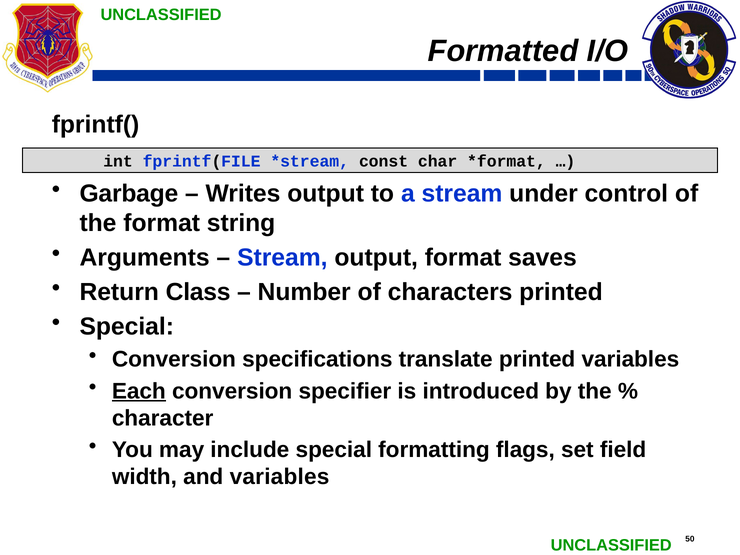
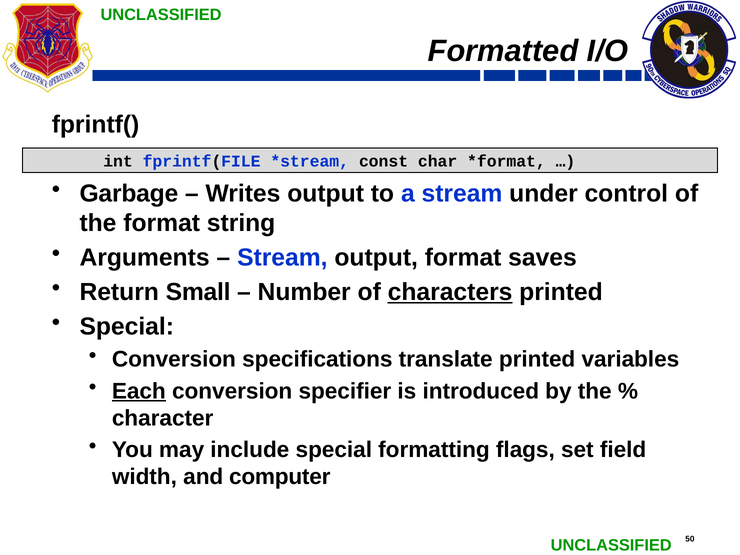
Class: Class -> Small (198, 292)
characters underline: none -> present (450, 292)
and variables: variables -> computer (280, 477)
